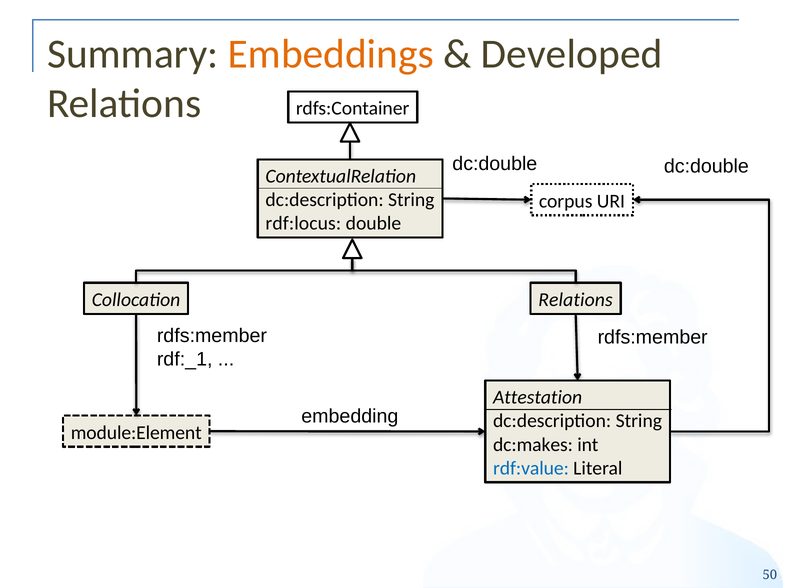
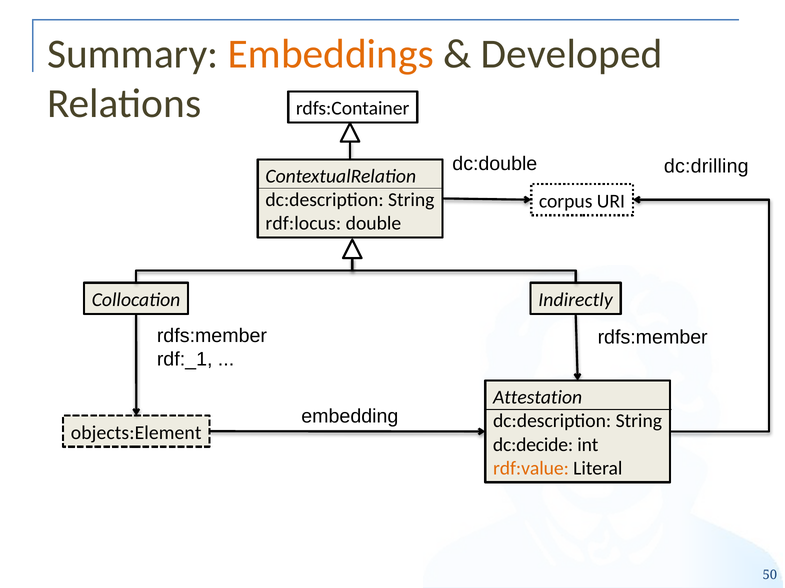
dc:double: dc:double -> dc:drilling (706, 166)
Collocation Relations: Relations -> Indirectly (576, 300)
module:Element: module:Element -> objects:Element (136, 433)
dc:makes: dc:makes -> dc:decide (533, 445)
rdf:value colour: blue -> orange (531, 469)
